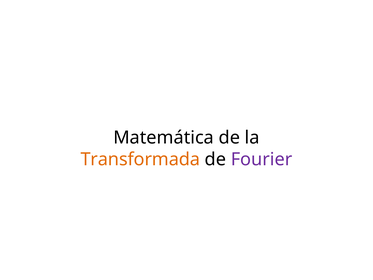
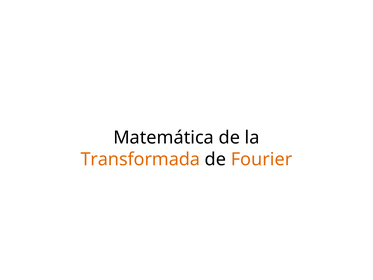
Fourier colour: purple -> orange (262, 159)
